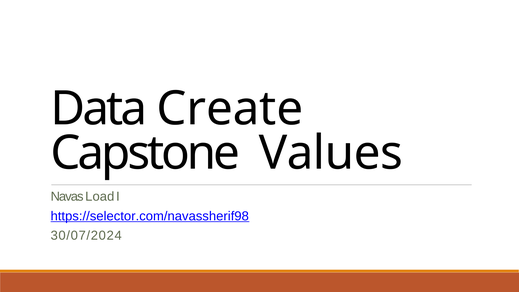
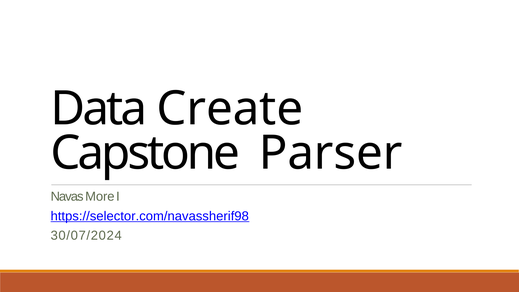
Values: Values -> Parser (331, 153)
Load: Load -> More (100, 196)
